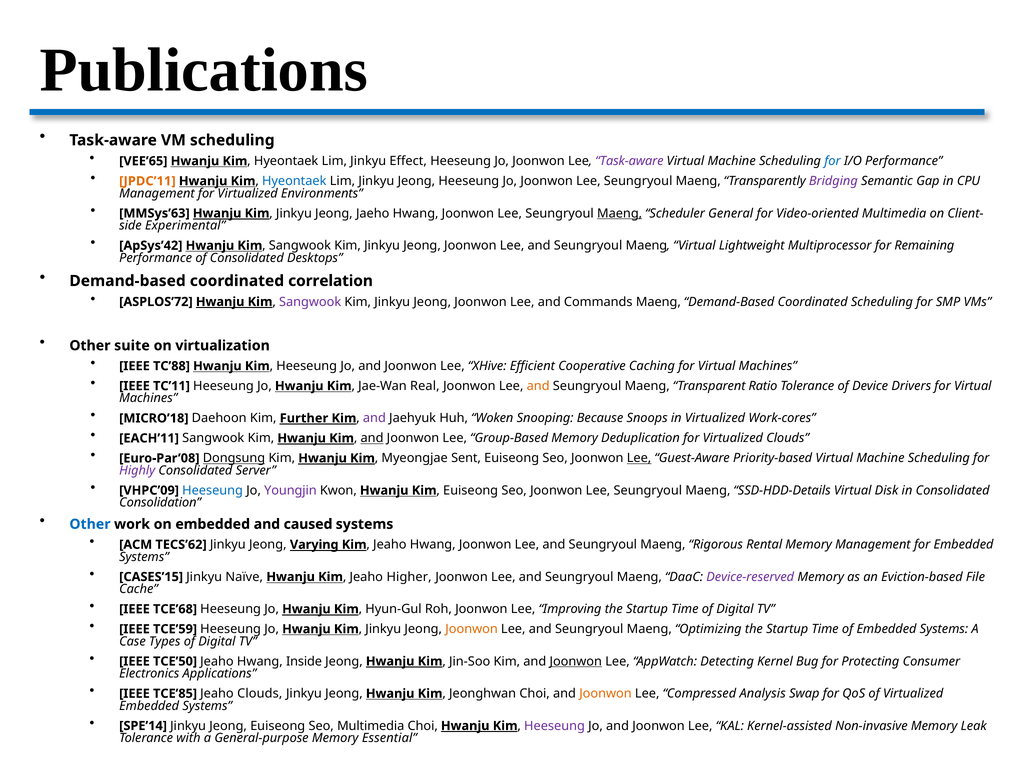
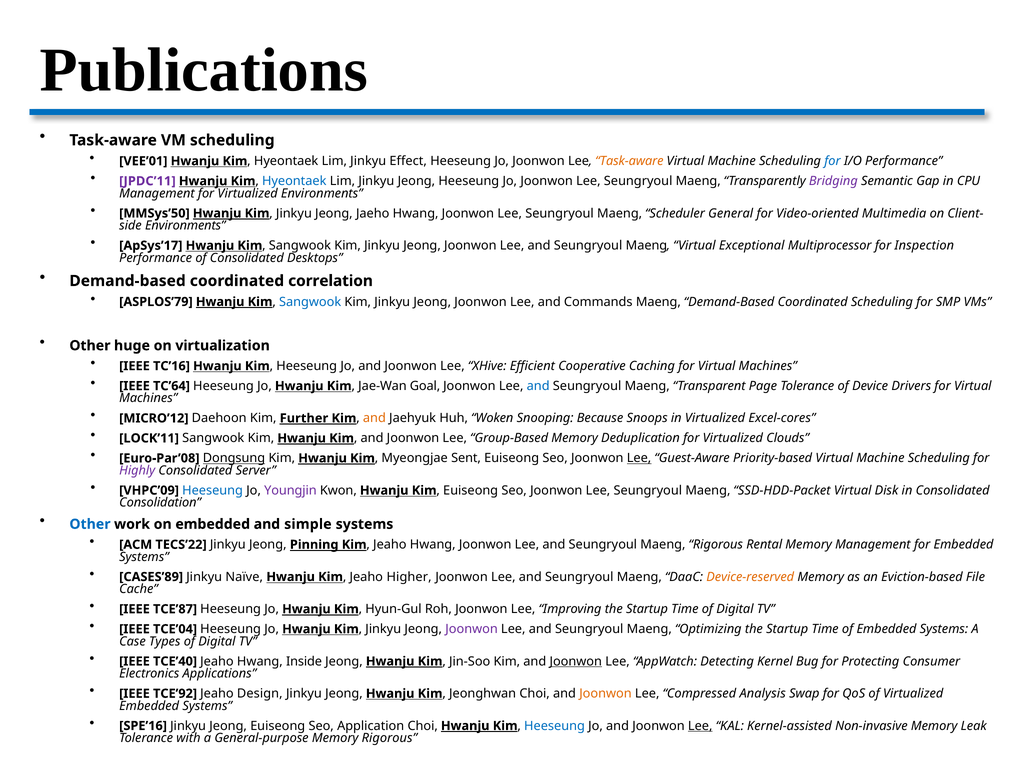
VEE’65: VEE’65 -> VEE’01 (143, 161)
Task-aware colour: purple -> orange (629, 161)
JPDC’11 colour: orange -> purple (147, 181)
MMSys’63: MMSys’63 -> MMSys’50 (154, 213)
Maeng underline: present -> none (620, 213)
Experimental: Experimental -> Environments (185, 226)
ApSys’42: ApSys’42 -> ApSys’17 (151, 246)
Lightweight: Lightweight -> Exceptional (752, 246)
Remaining: Remaining -> Inspection (924, 246)
ASPLOS’72: ASPLOS’72 -> ASPLOS’79 (156, 302)
Sangwook colour: purple -> blue (310, 302)
suite: suite -> huge (132, 346)
TC’88: TC’88 -> TC’16 (171, 366)
TC’11: TC’11 -> TC’64 (171, 386)
Real: Real -> Goal (425, 386)
and colour: orange -> blue (538, 386)
Ratio: Ratio -> Page (763, 386)
MICRO’18: MICRO’18 -> MICRO’12 (154, 418)
and colour: purple -> orange (374, 418)
Work-cores: Work-cores -> Excel-cores (782, 418)
EACH’11: EACH’11 -> LOCK’11 (149, 438)
and underline: present -> none (372, 438)
SSD-HDD-Details: SSD-HDD-Details -> SSD-HDD-Packet (782, 491)
caused: caused -> simple (308, 524)
TECS’62: TECS’62 -> TECS’22 (181, 545)
Varying: Varying -> Pinning (314, 545)
CASES’15: CASES’15 -> CASES’89 (151, 577)
Device-reserved colour: purple -> orange (750, 577)
TCE’68: TCE’68 -> TCE’87 (175, 609)
TCE’59: TCE’59 -> TCE’04 (175, 629)
Joonwon colour: orange -> purple (472, 629)
TCE’50: TCE’50 -> TCE’40 (175, 662)
TCE’85: TCE’85 -> TCE’92 (175, 694)
Jeaho Clouds: Clouds -> Design (260, 694)
SPE’14: SPE’14 -> SPE’16 (143, 726)
Seo Multimedia: Multimedia -> Application (371, 726)
Heeseung colour: purple -> blue (554, 726)
Lee underline: none -> present (700, 726)
Memory Essential: Essential -> Rigorous (389, 738)
